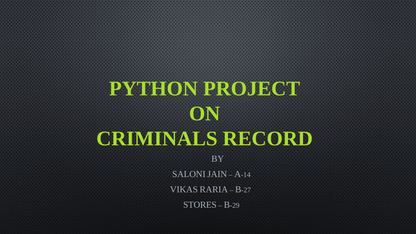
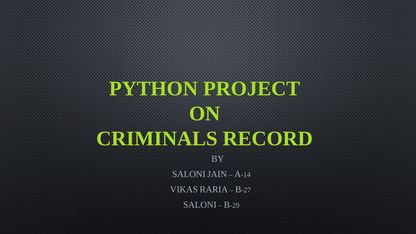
STORES: STORES -> SALONI (200, 205)
